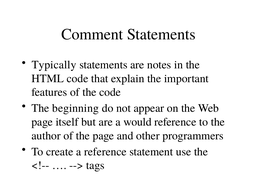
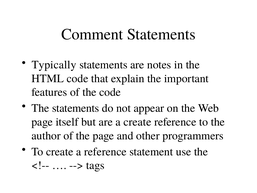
The beginning: beginning -> statements (76, 108)
a would: would -> create (137, 122)
